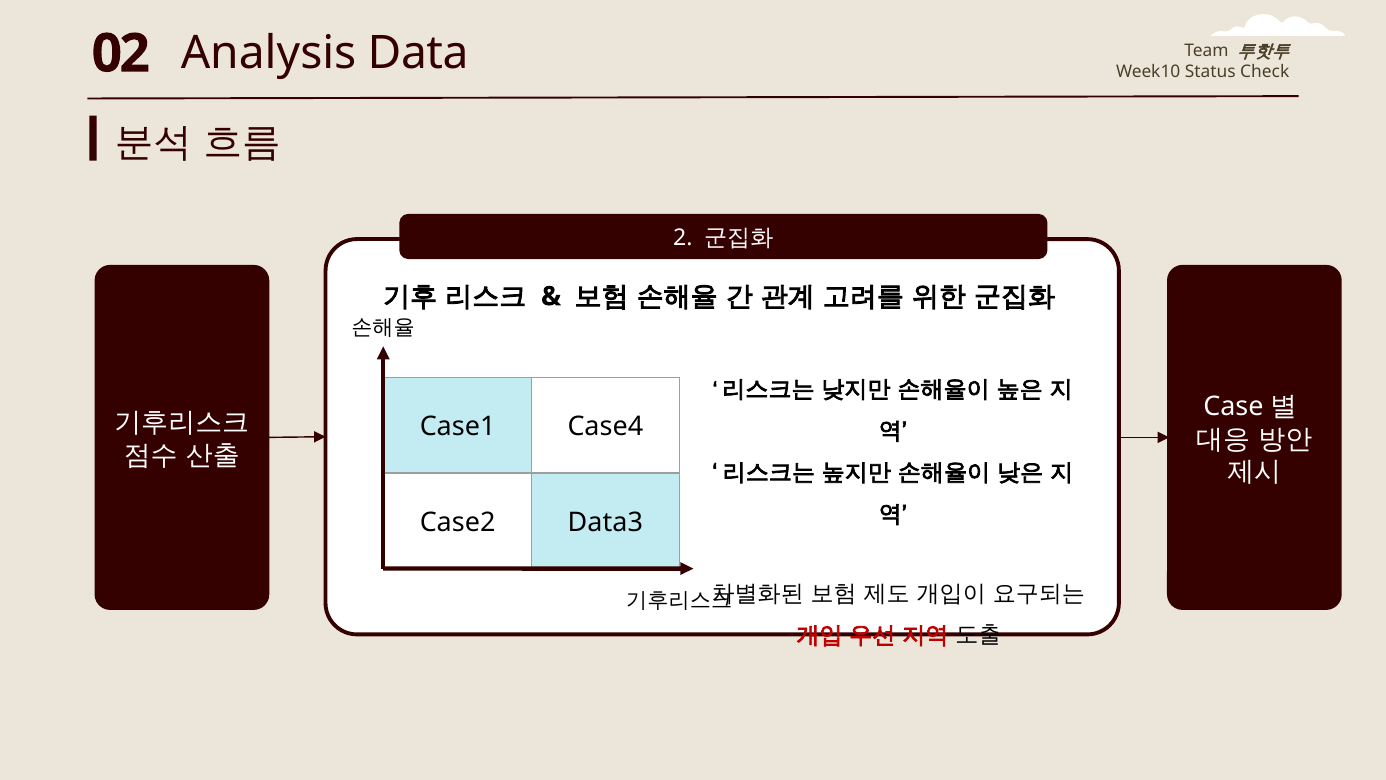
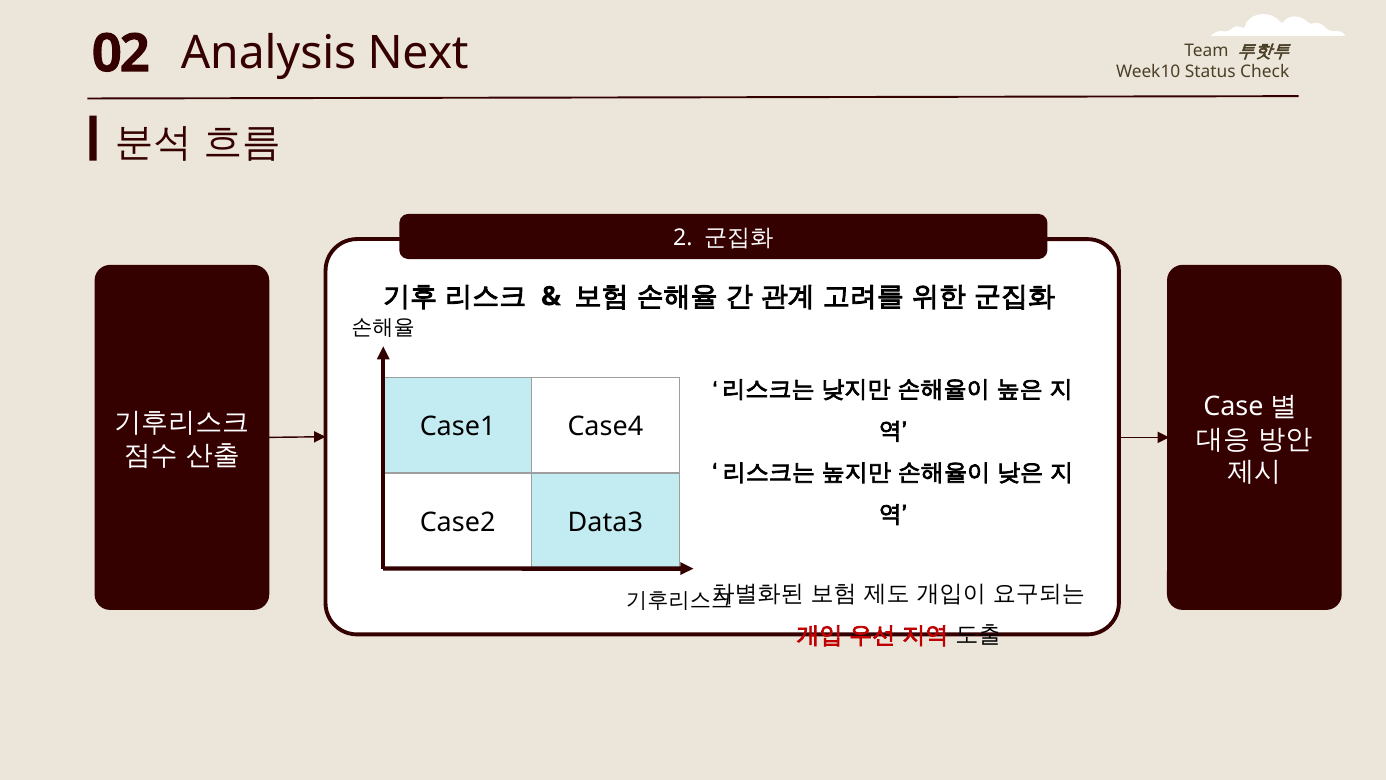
Data: Data -> Next (418, 53)
